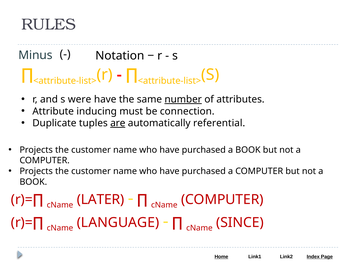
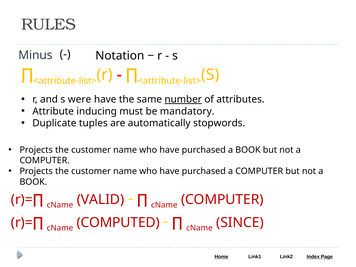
connection: connection -> mandatory (187, 111)
are underline: present -> none (118, 123)
referential: referential -> stopwords (219, 123)
LATER: LATER -> VALID (101, 200)
LANGUAGE: LANGUAGE -> COMPUTED (118, 222)
